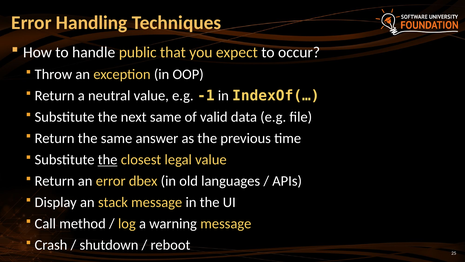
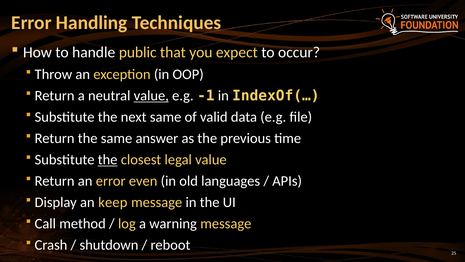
value underline: none -> present (151, 96)
dbex: dbex -> even (143, 181)
stack: stack -> keep (113, 202)
